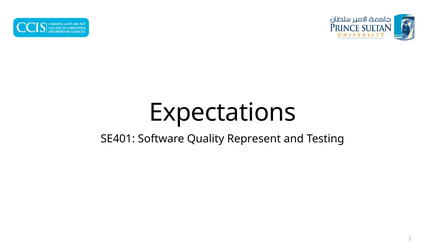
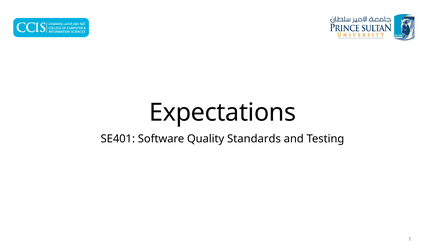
Represent: Represent -> Standards (254, 139)
